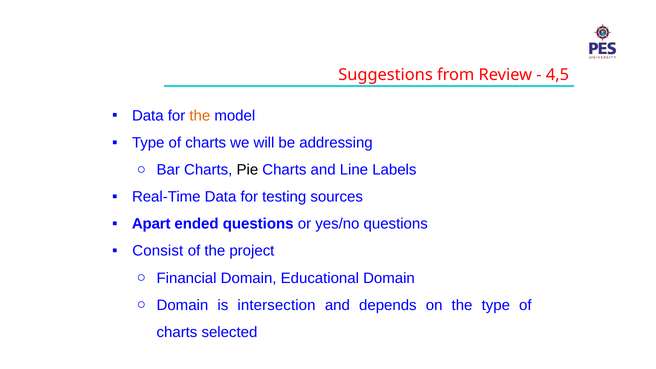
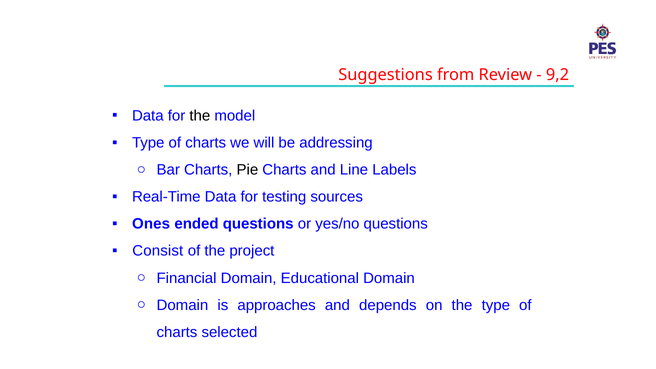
4,5: 4,5 -> 9,2 (557, 75)
the colour: orange -> black (200, 116)
Apart: Apart -> Ones (151, 224)
intersection: intersection -> approaches (277, 305)
